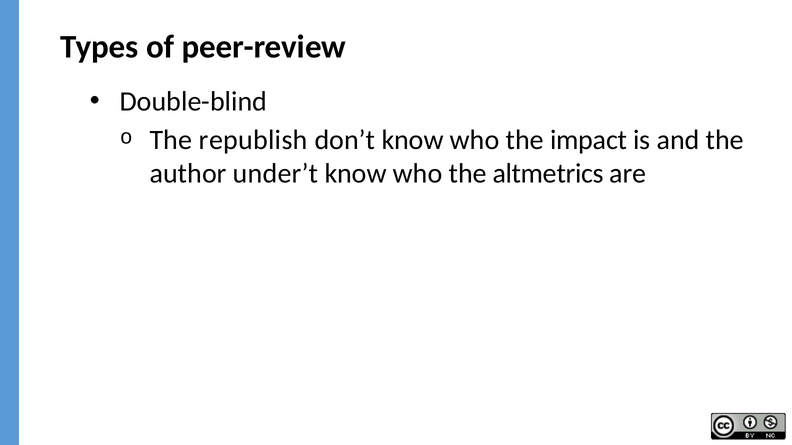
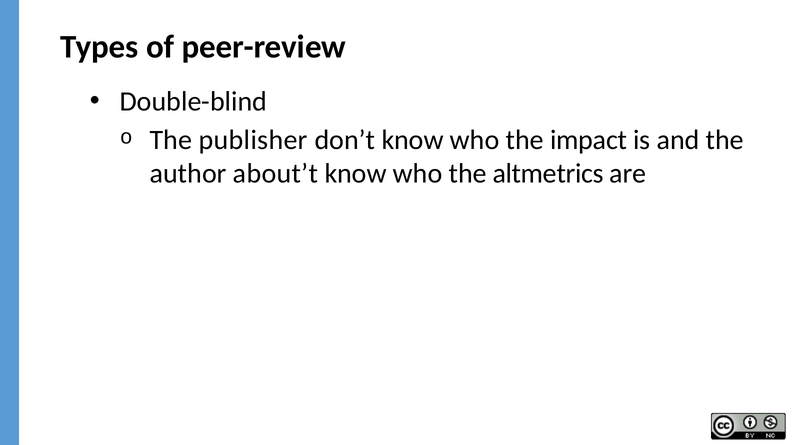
republish: republish -> publisher (253, 140)
under’t: under’t -> about’t (275, 174)
